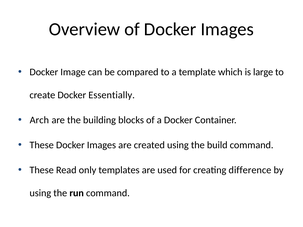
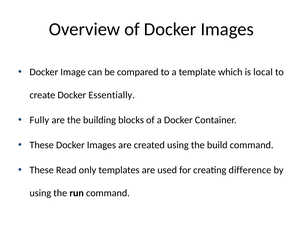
large: large -> local (263, 72)
Arch: Arch -> Fully (39, 120)
